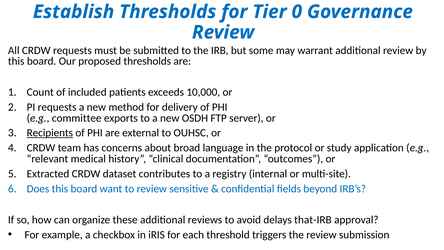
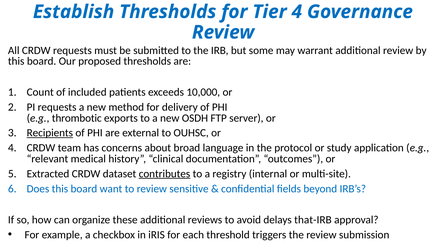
Tier 0: 0 -> 4 (297, 12)
committee: committee -> thrombotic (77, 118)
contributes underline: none -> present (164, 174)
